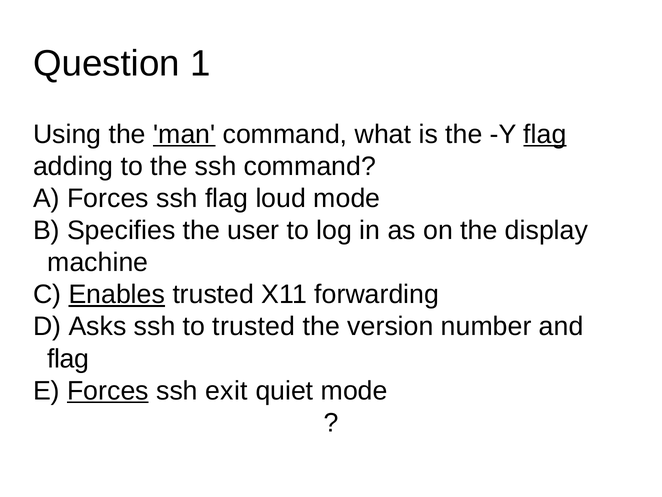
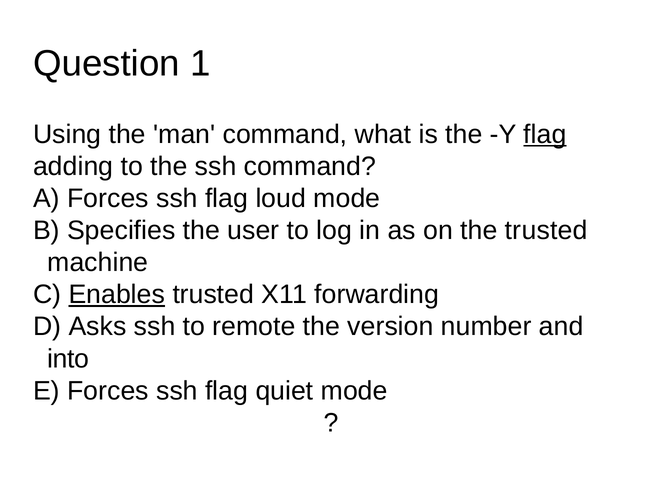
man underline: present -> none (184, 134)
the display: display -> trusted (546, 230)
to trusted: trusted -> remote (254, 326)
flag: flag -> into (68, 358)
Forces underline: present -> none (108, 390)
exit: exit -> flag (227, 390)
